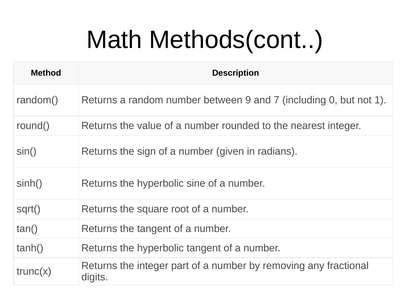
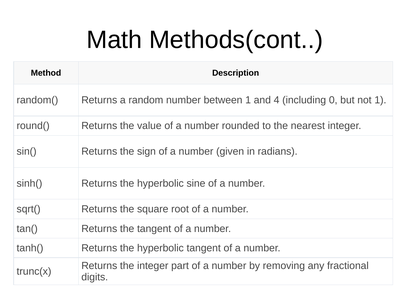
between 9: 9 -> 1 (248, 100)
7: 7 -> 4 (277, 100)
